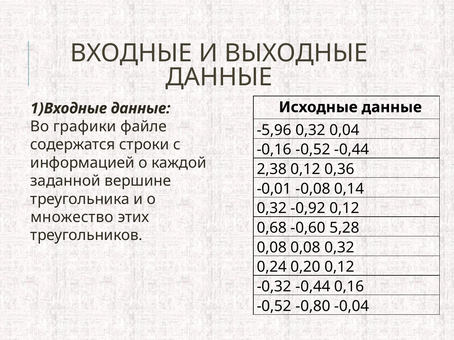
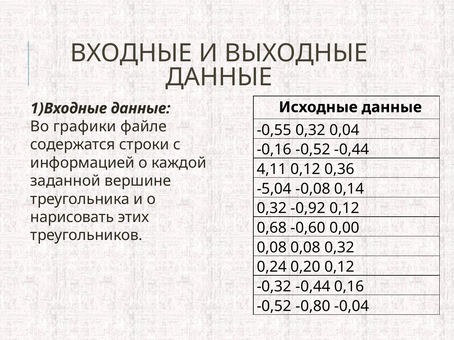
-5,96: -5,96 -> -0,55 (274, 130)
2,38: 2,38 -> 4,11 (272, 169)
-0,01: -0,01 -> -5,04 (274, 189)
множество: множество -> нарисовать (72, 218)
5,28: 5,28 -> 0,00 (344, 228)
